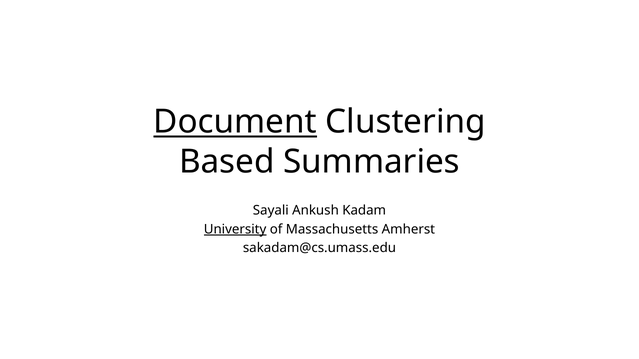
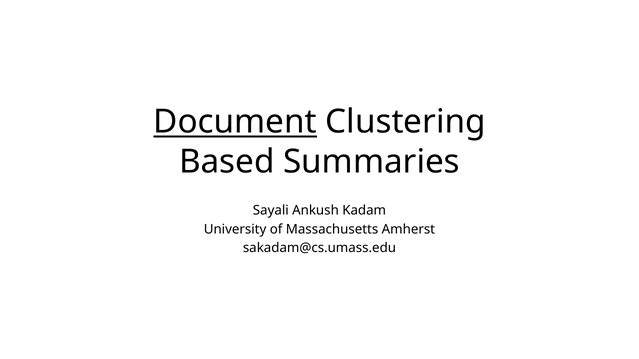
University underline: present -> none (235, 229)
